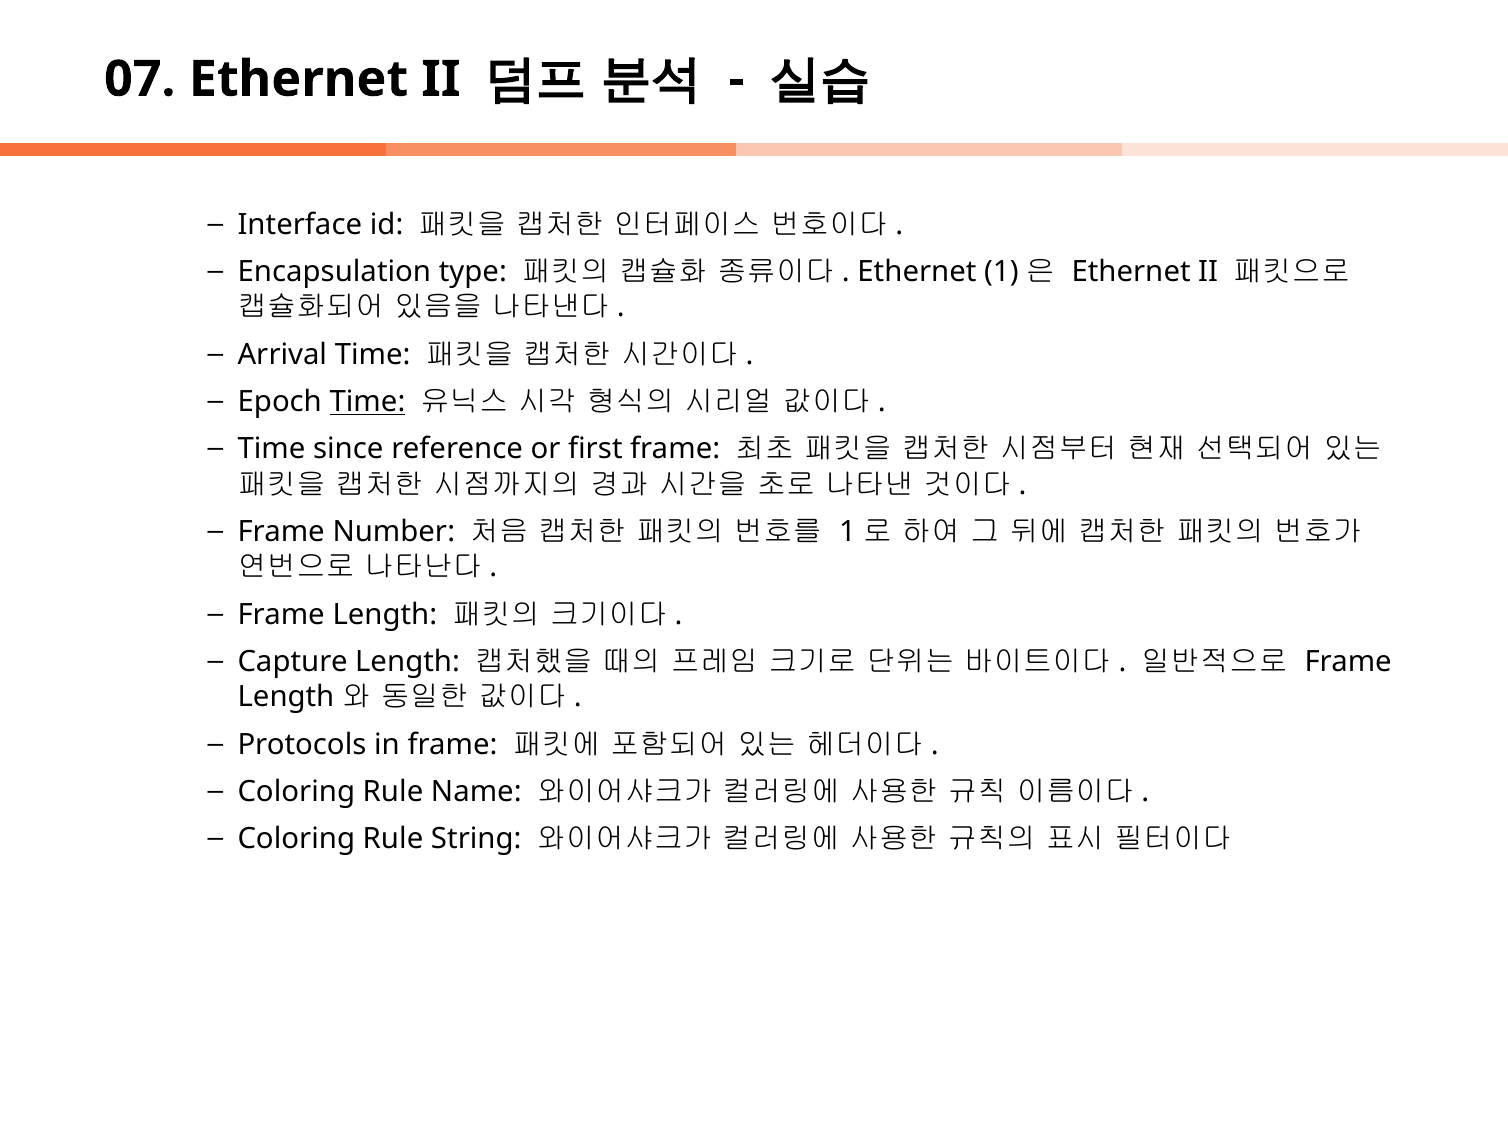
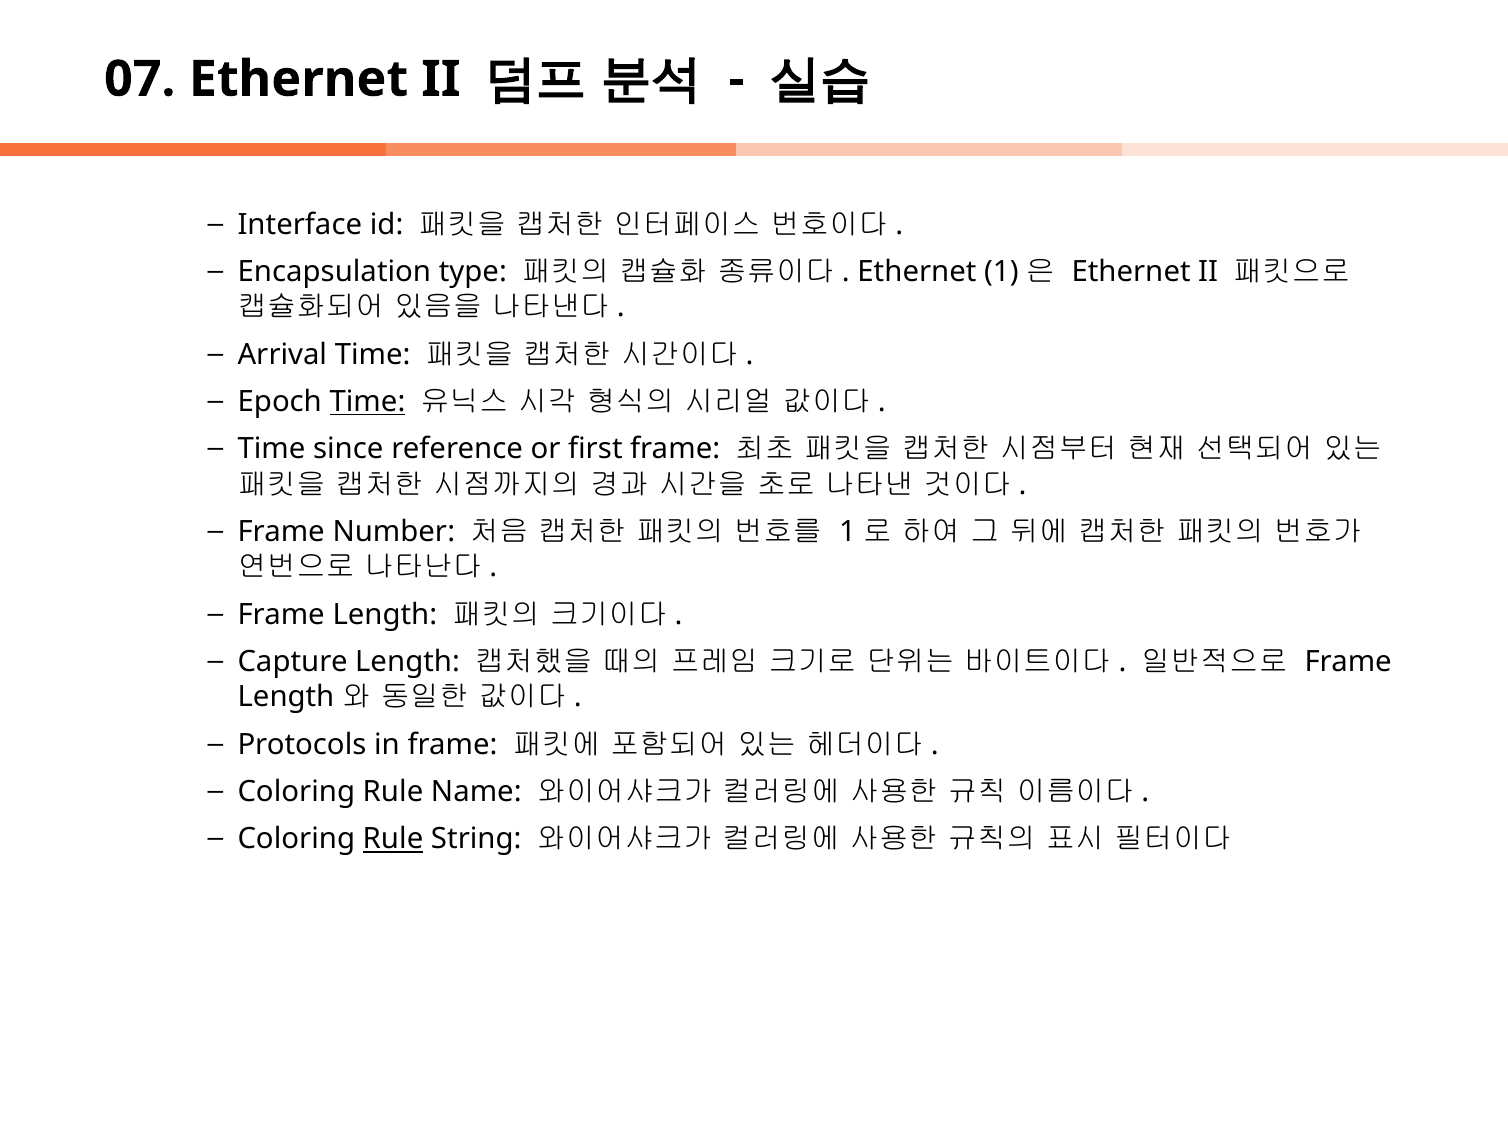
Rule underline: none -> present (393, 839)
